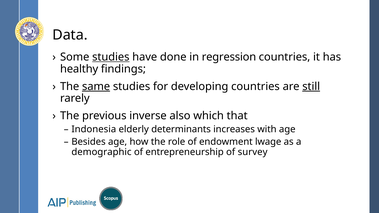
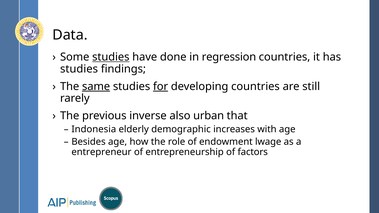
healthy: healthy -> studies (79, 69)
for underline: none -> present (161, 87)
still underline: present -> none (311, 87)
which: which -> urban (209, 116)
determinants: determinants -> demographic (181, 129)
demographic: demographic -> entrepreneur (101, 152)
survey: survey -> factors (253, 152)
